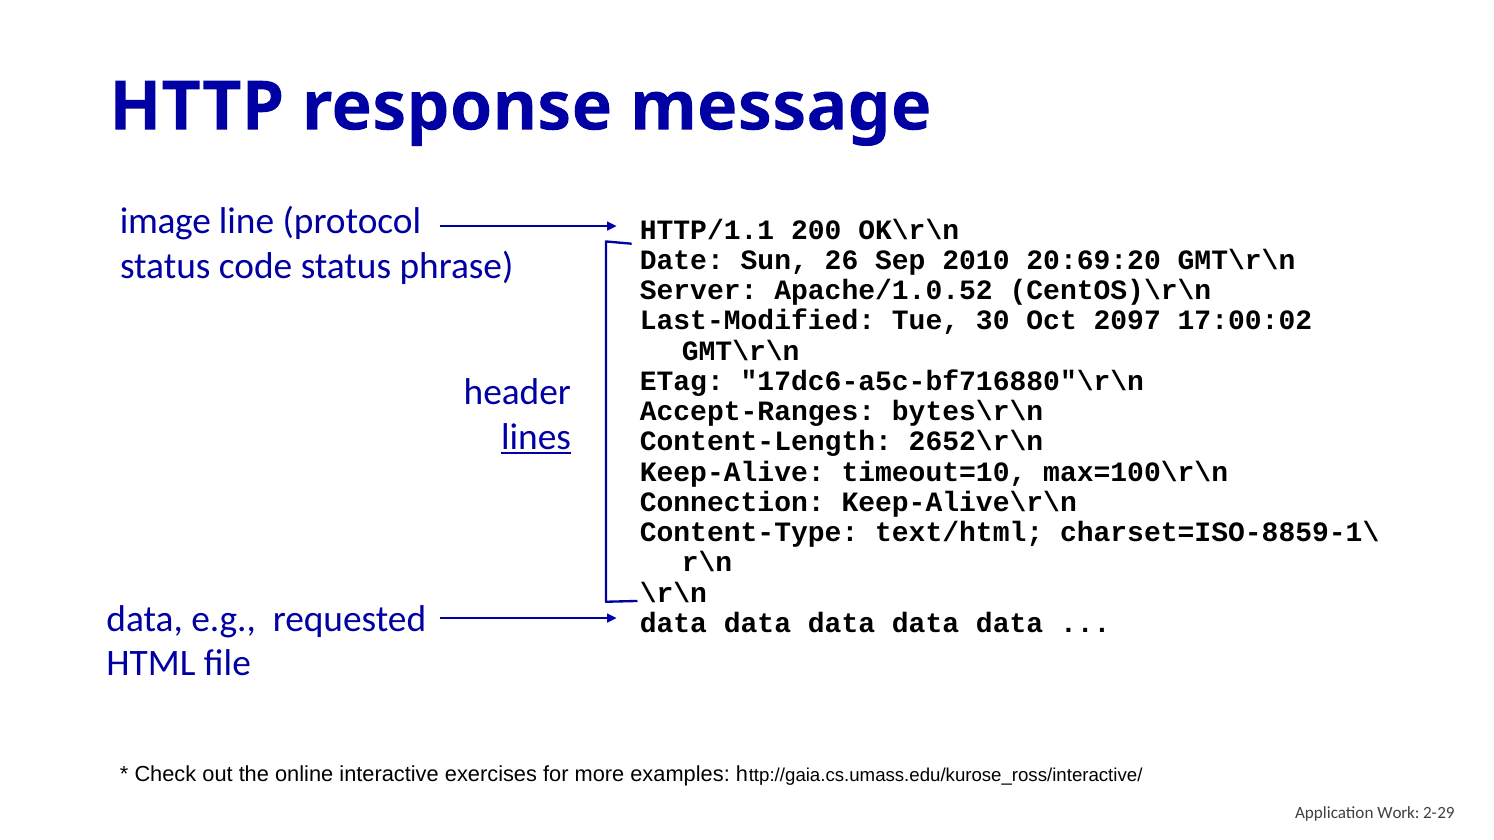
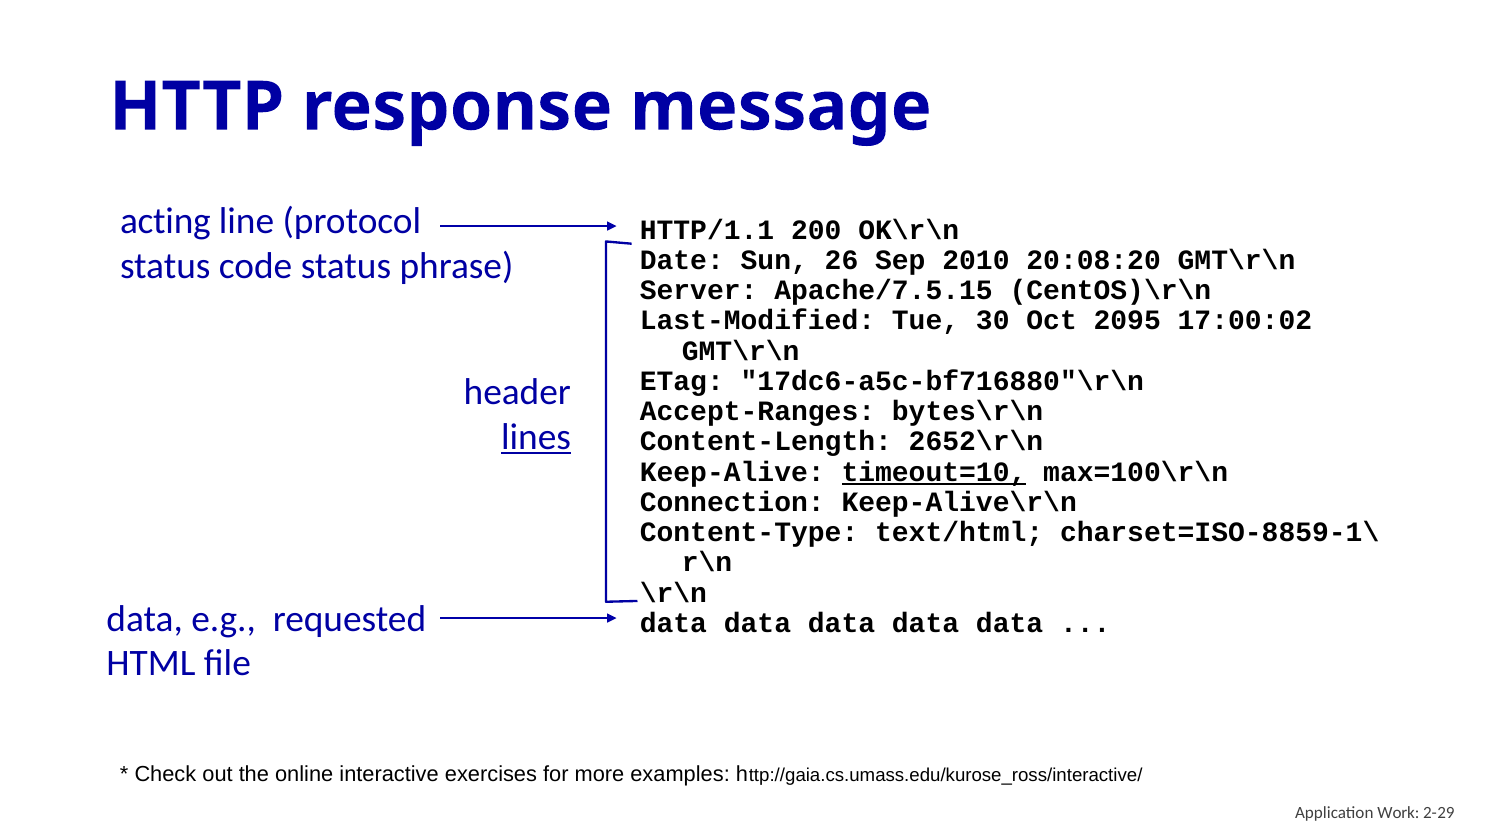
image: image -> acting (165, 221)
20:69:20: 20:69:20 -> 20:08:20 (1094, 260)
Apache/1.0.52: Apache/1.0.52 -> Apache/7.5.15 (884, 291)
2097: 2097 -> 2095 (1127, 321)
timeout=10 underline: none -> present (934, 472)
